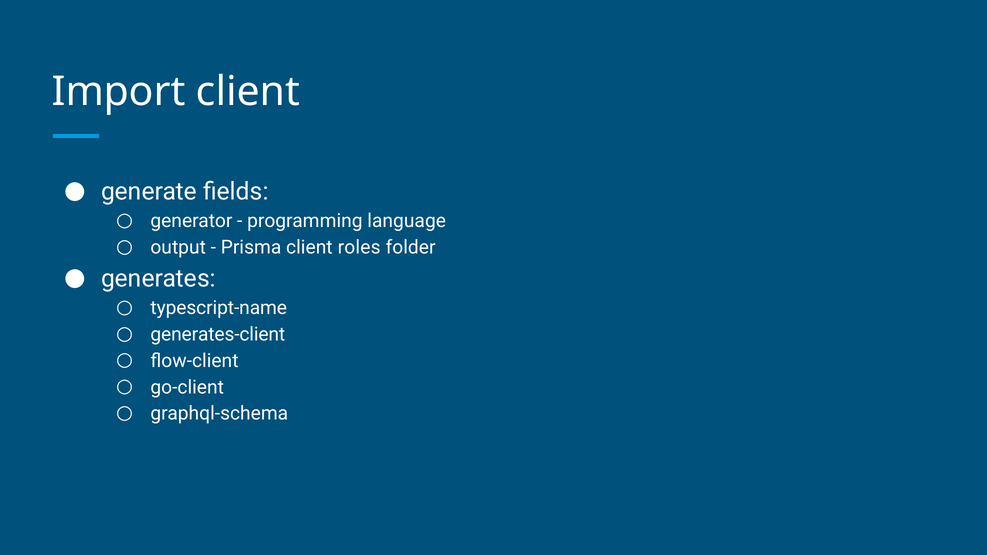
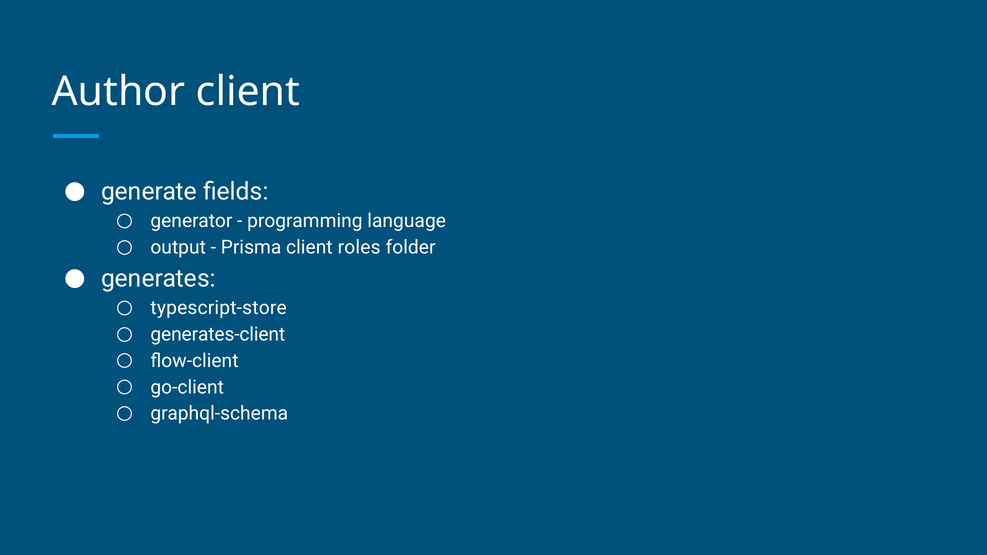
Import: Import -> Author (119, 92)
typescript-name: typescript-name -> typescript-store (219, 308)
